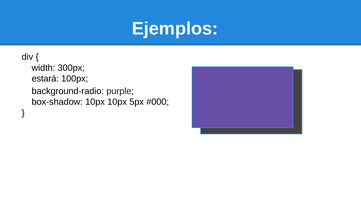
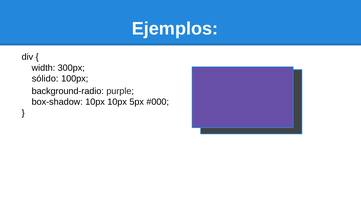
estará: estará -> sólido (45, 79)
